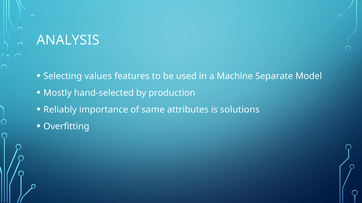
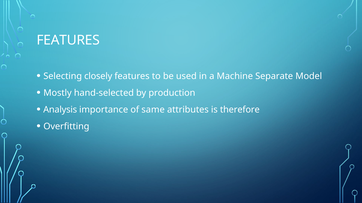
ANALYSIS: ANALYSIS -> FEATURES (68, 40)
values: values -> closely (98, 76)
Reliably: Reliably -> Analysis (60, 110)
solutions: solutions -> therefore (240, 110)
